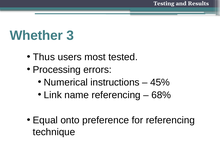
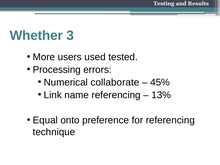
Thus: Thus -> More (44, 57)
most: most -> used (95, 57)
instructions: instructions -> collaborate (115, 82)
68%: 68% -> 13% (161, 95)
